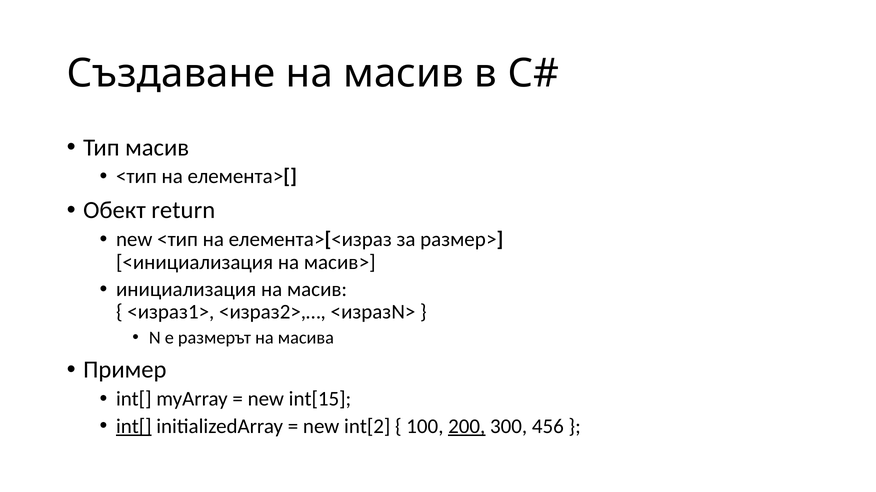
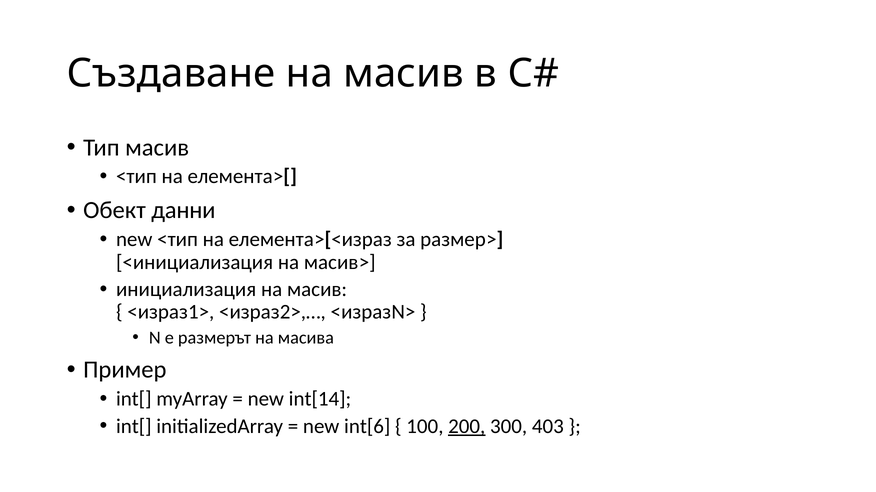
return: return -> данни (183, 211)
int[15: int[15 -> int[14 (320, 400)
int[ underline: present -> none (134, 427)
int[2: int[2 -> int[6 (367, 427)
456: 456 -> 403 (548, 427)
